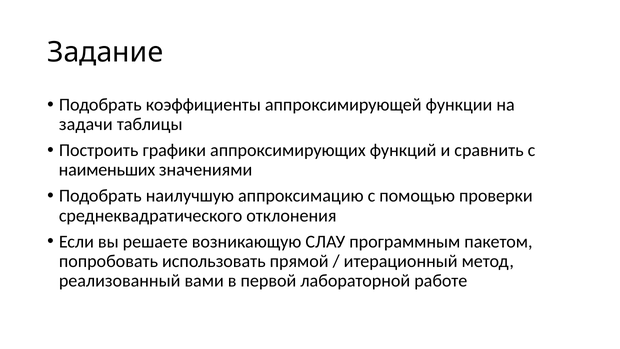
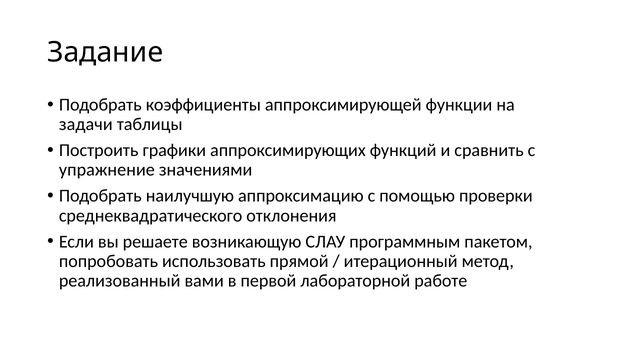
наименьших: наименьших -> упражнение (107, 170)
